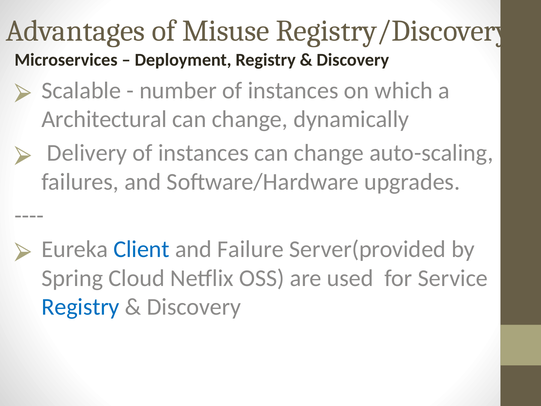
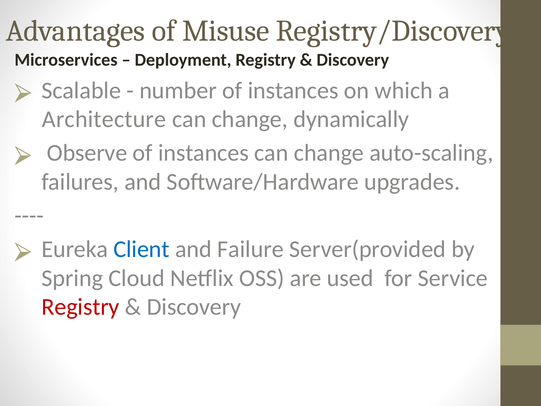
Architectural: Architectural -> Architecture (104, 119)
Delivery: Delivery -> Observe (87, 153)
Registry colour: blue -> red (80, 307)
